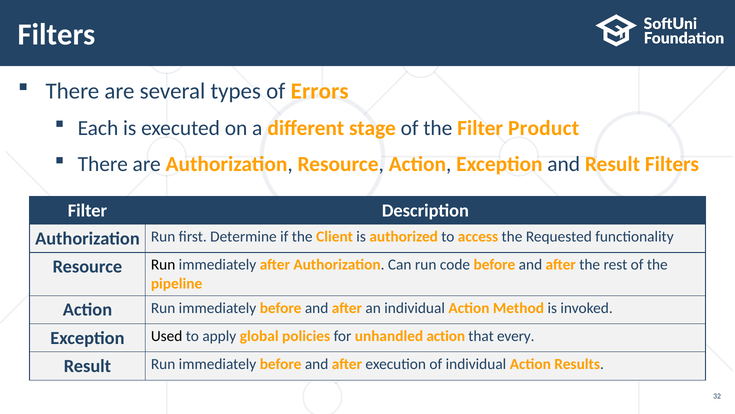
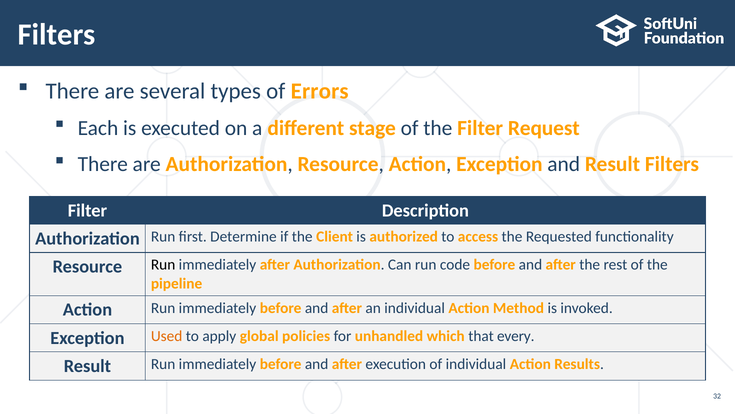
Product: Product -> Request (544, 128)
Used colour: black -> orange (167, 336)
unhandled action: action -> which (446, 336)
